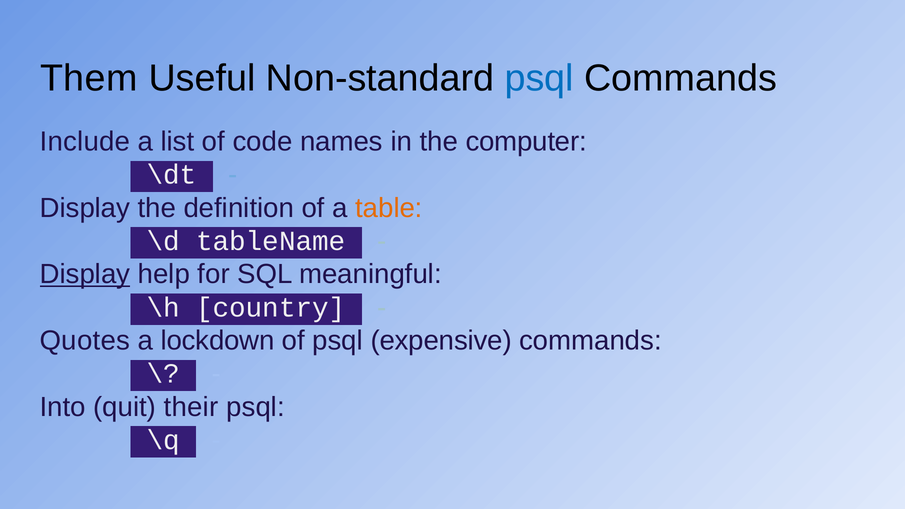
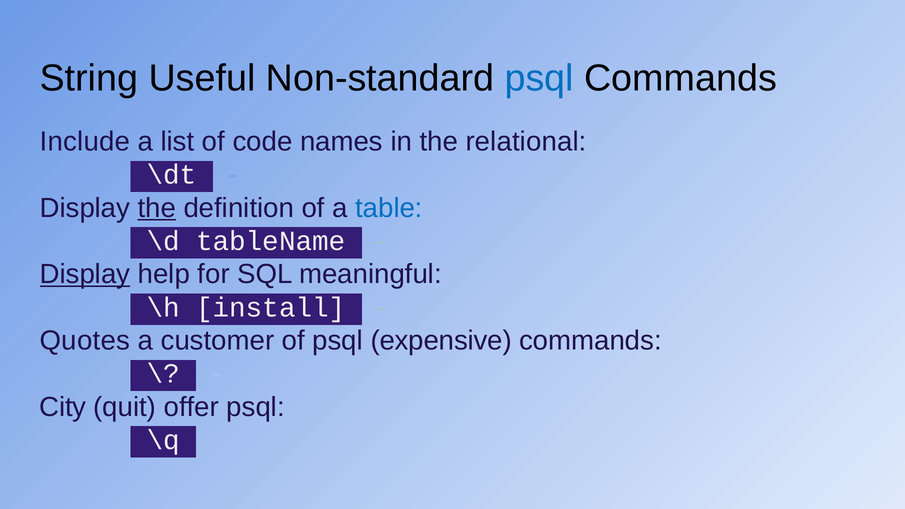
Them: Them -> String (89, 78)
computer: computer -> relational (526, 142)
the underline: none -> present (157, 208)
table colour: orange -> blue (389, 208)
country: country -> install (271, 307)
lockdown: lockdown -> customer (217, 341)
Into: Into -> City (63, 407)
their: their -> offer (191, 407)
